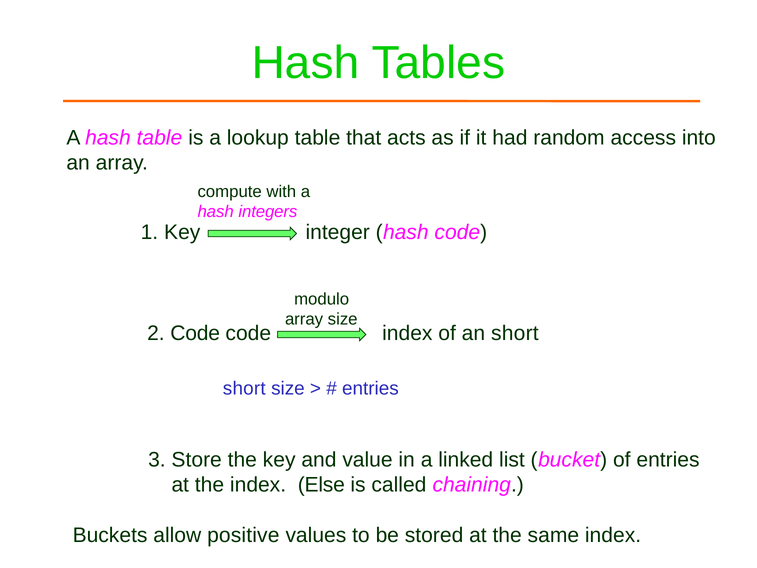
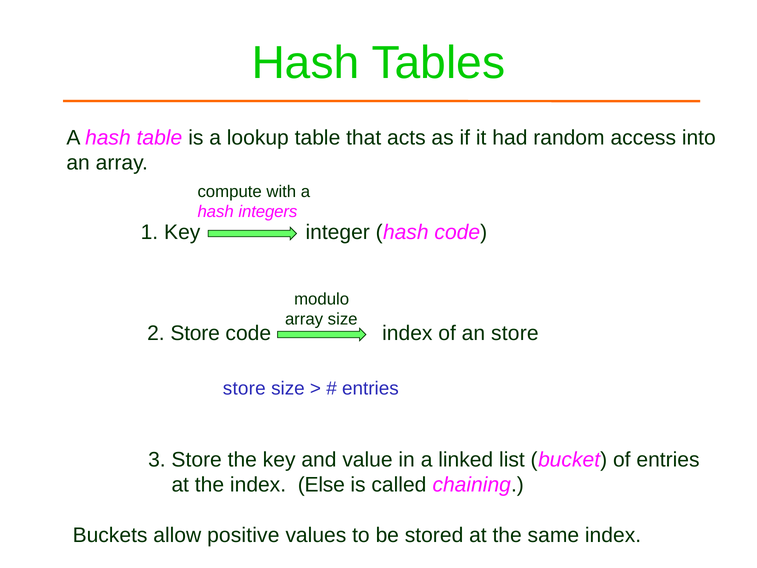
2 Code: Code -> Store (195, 333)
an short: short -> store (515, 333)
short: short -> store (244, 389)
